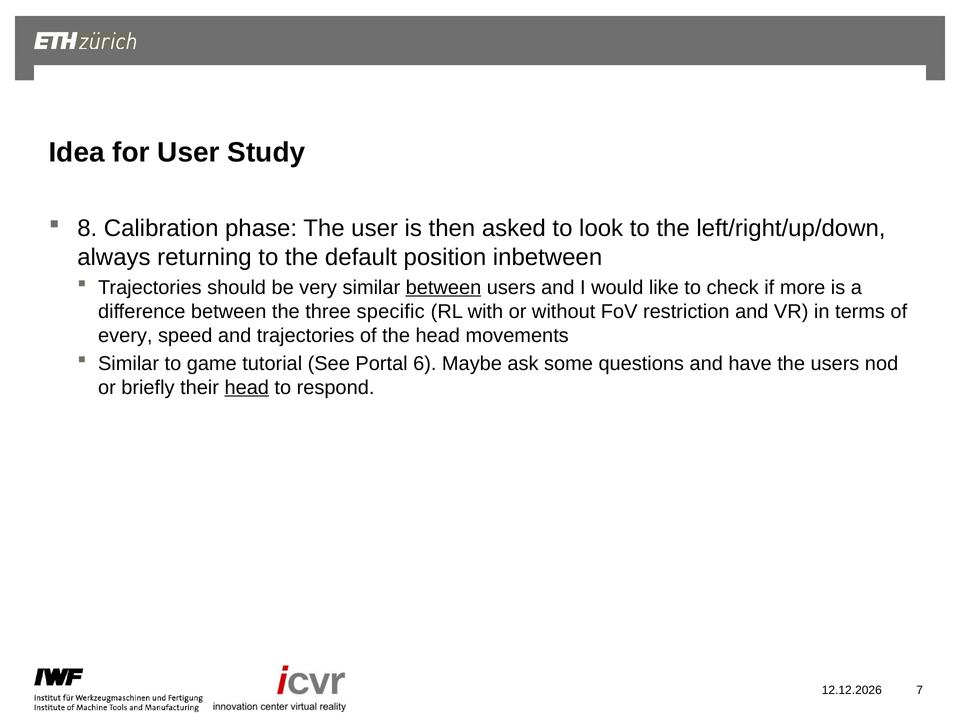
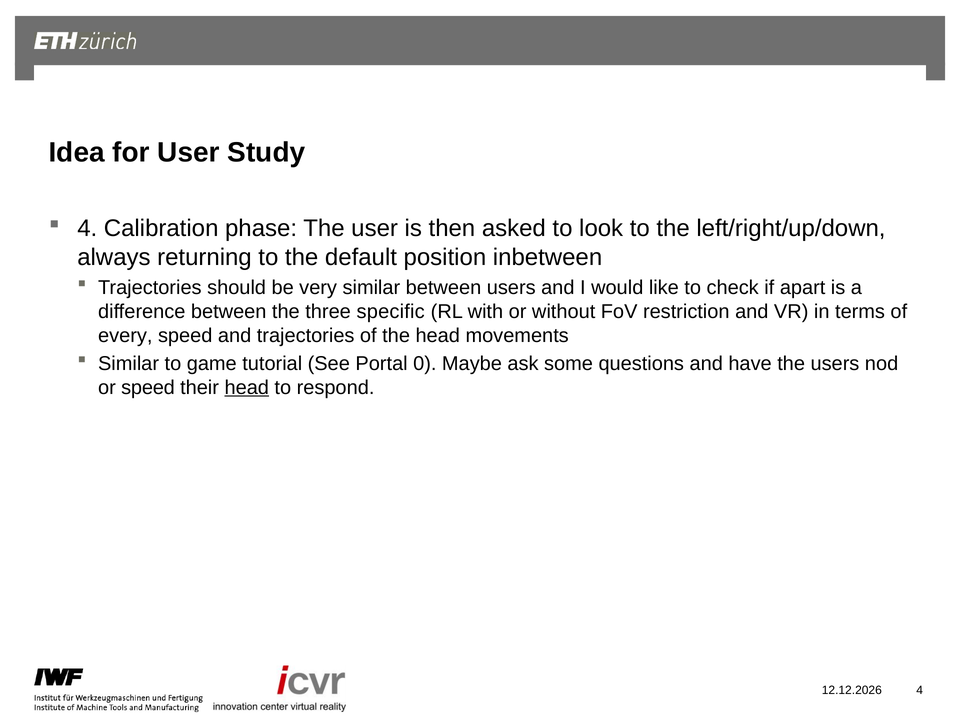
8: 8 -> 4 (87, 229)
between underline: present -> none (443, 287)
more: more -> apart (803, 287)
6: 6 -> 0 (425, 363)
or briefly: briefly -> speed (148, 387)
7: 7 -> 4 (920, 690)
